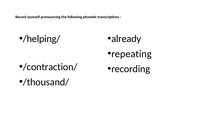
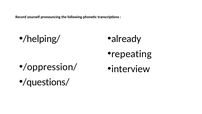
/contraction/: /contraction/ -> /oppression/ (50, 67)
recording: recording -> interview (131, 69)
/thousand/: /thousand/ -> /questions/ (46, 82)
